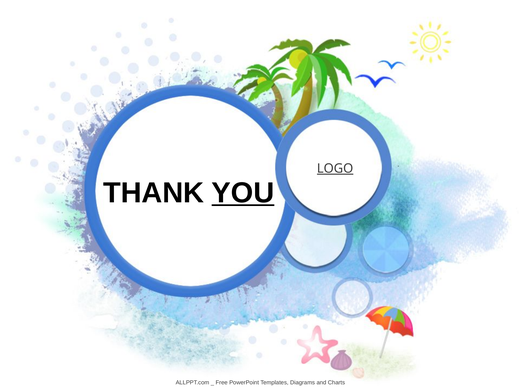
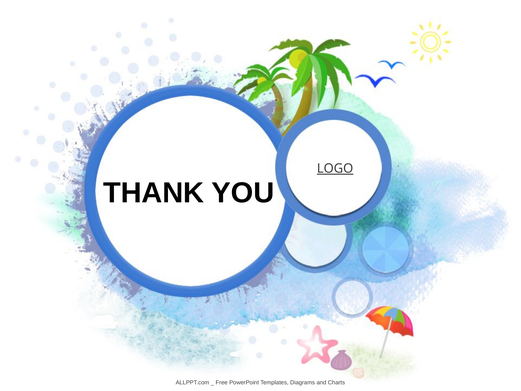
YOU underline: present -> none (243, 193)
